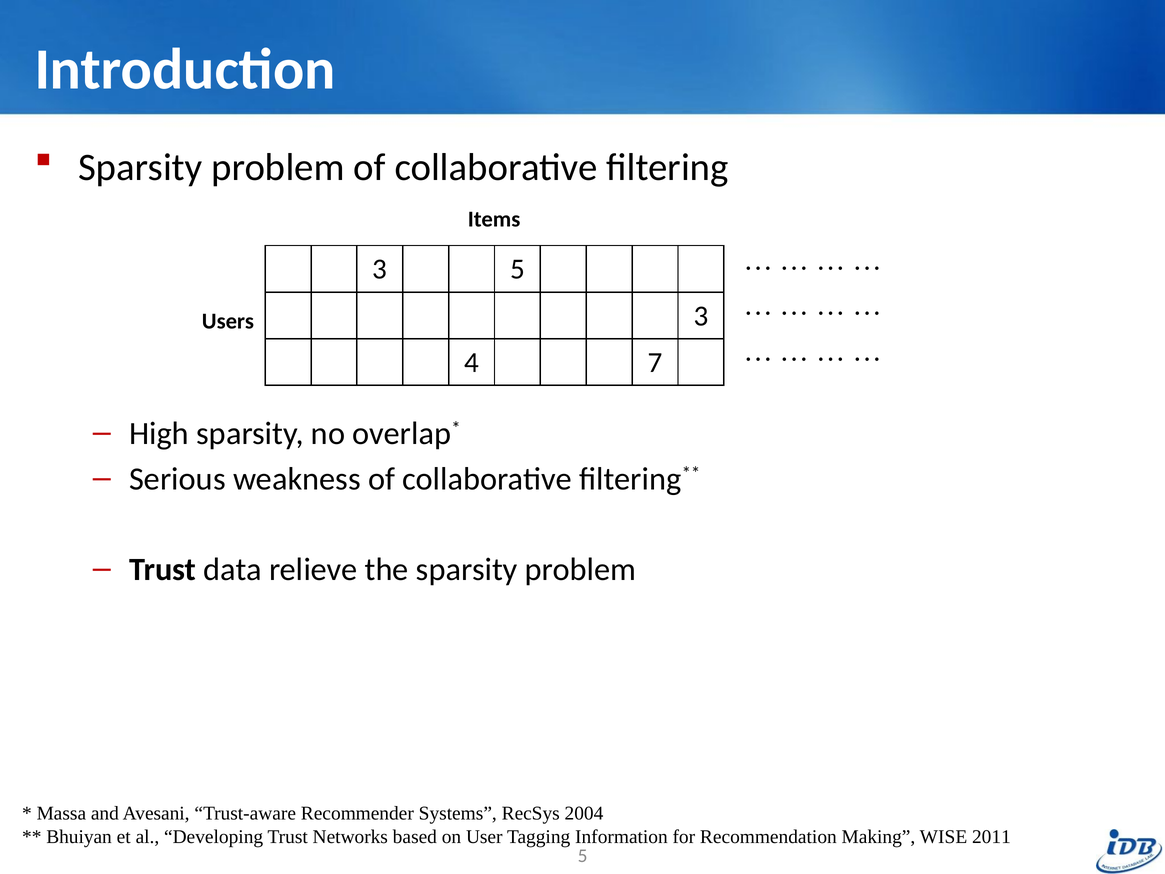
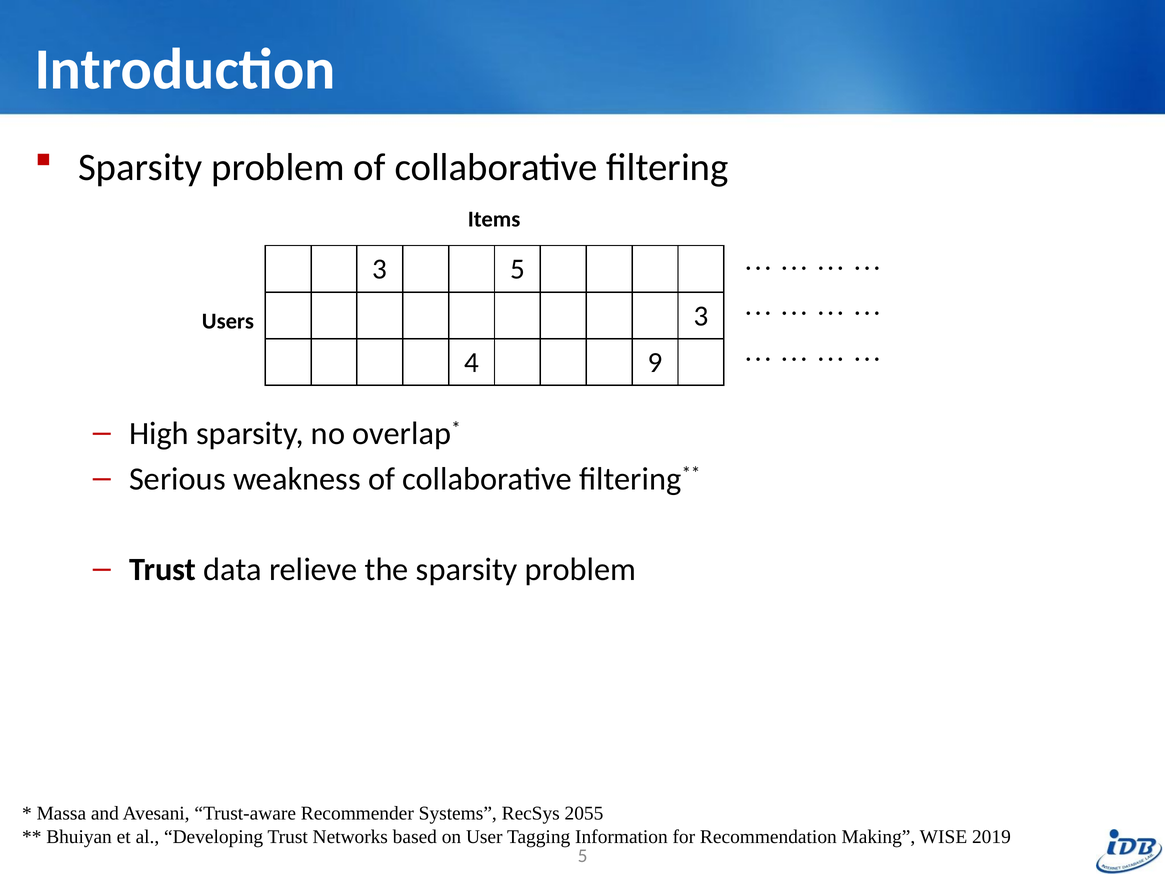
7: 7 -> 9 (655, 363)
2004: 2004 -> 2055 (584, 813)
2011: 2011 -> 2019 (991, 837)
